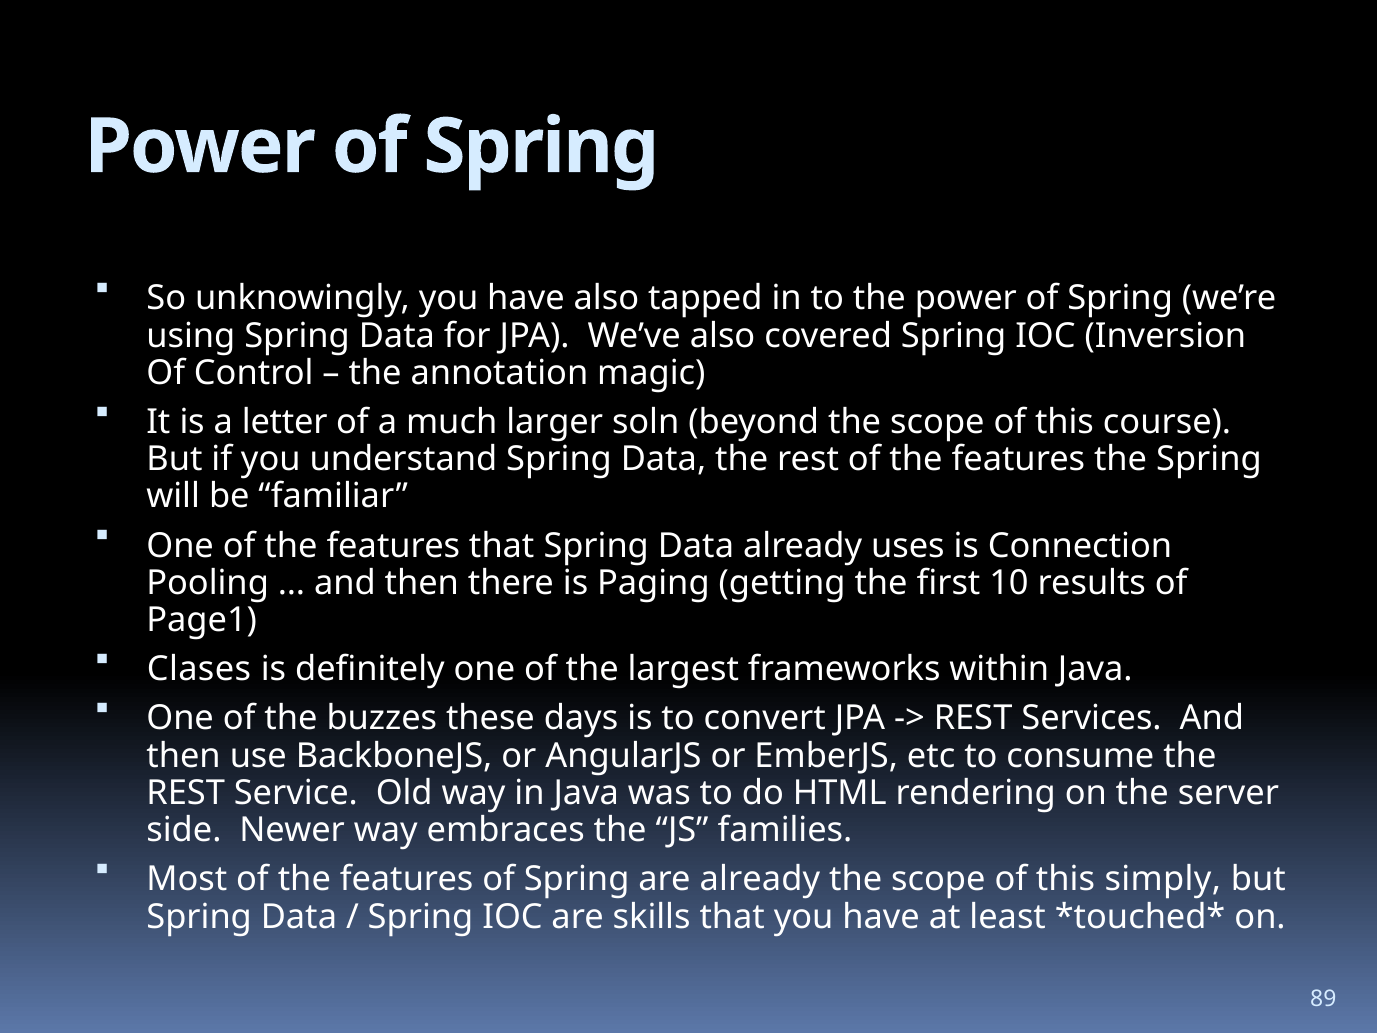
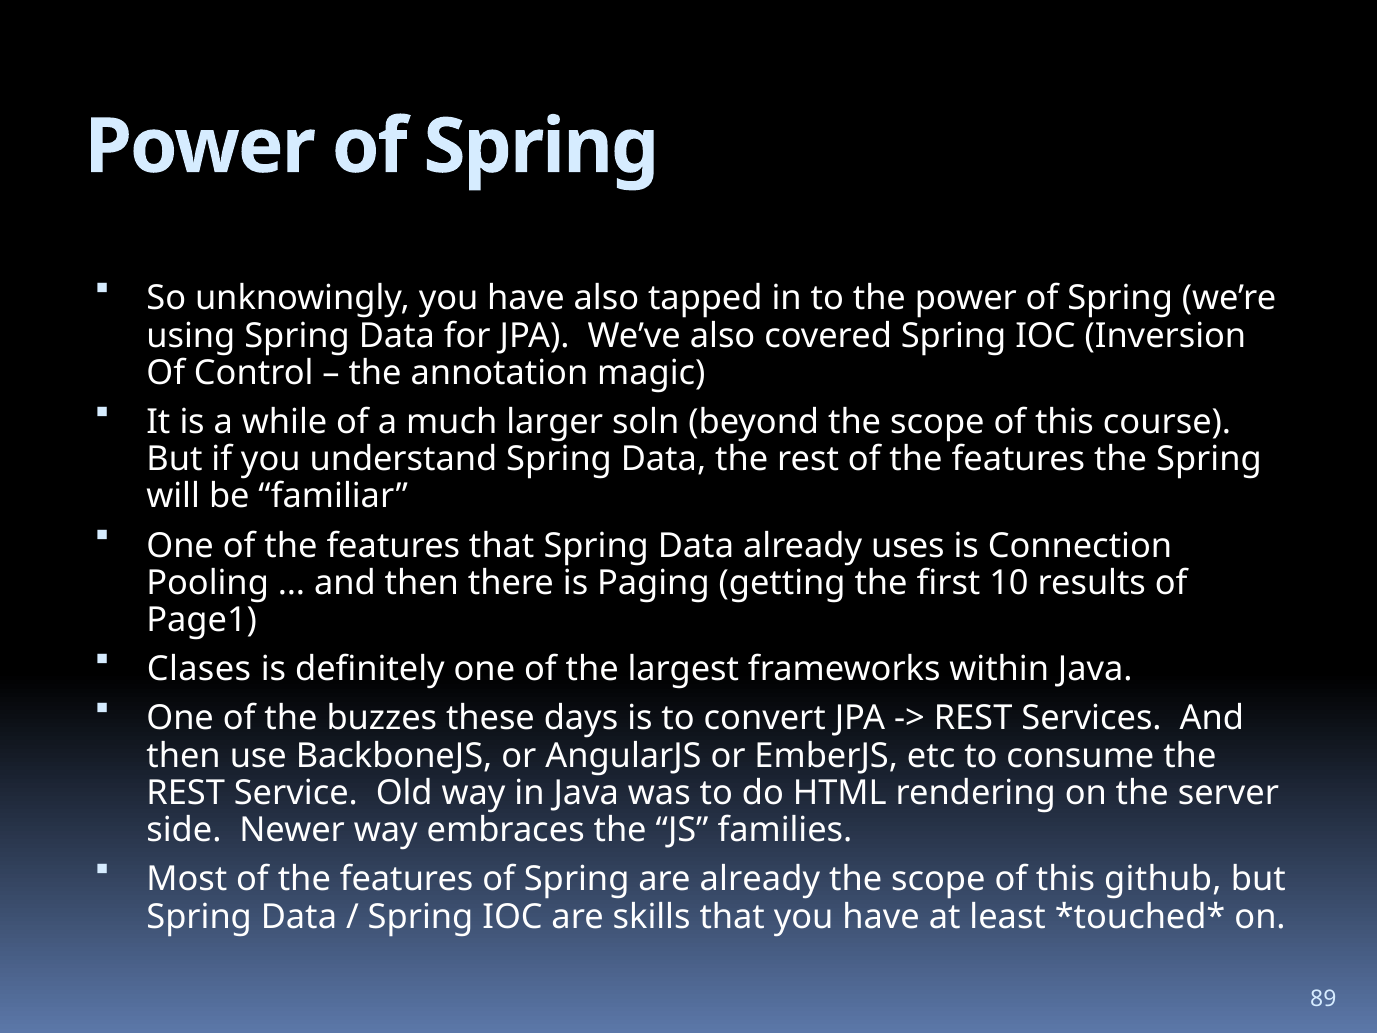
letter: letter -> while (285, 422)
simply: simply -> github (1163, 879)
